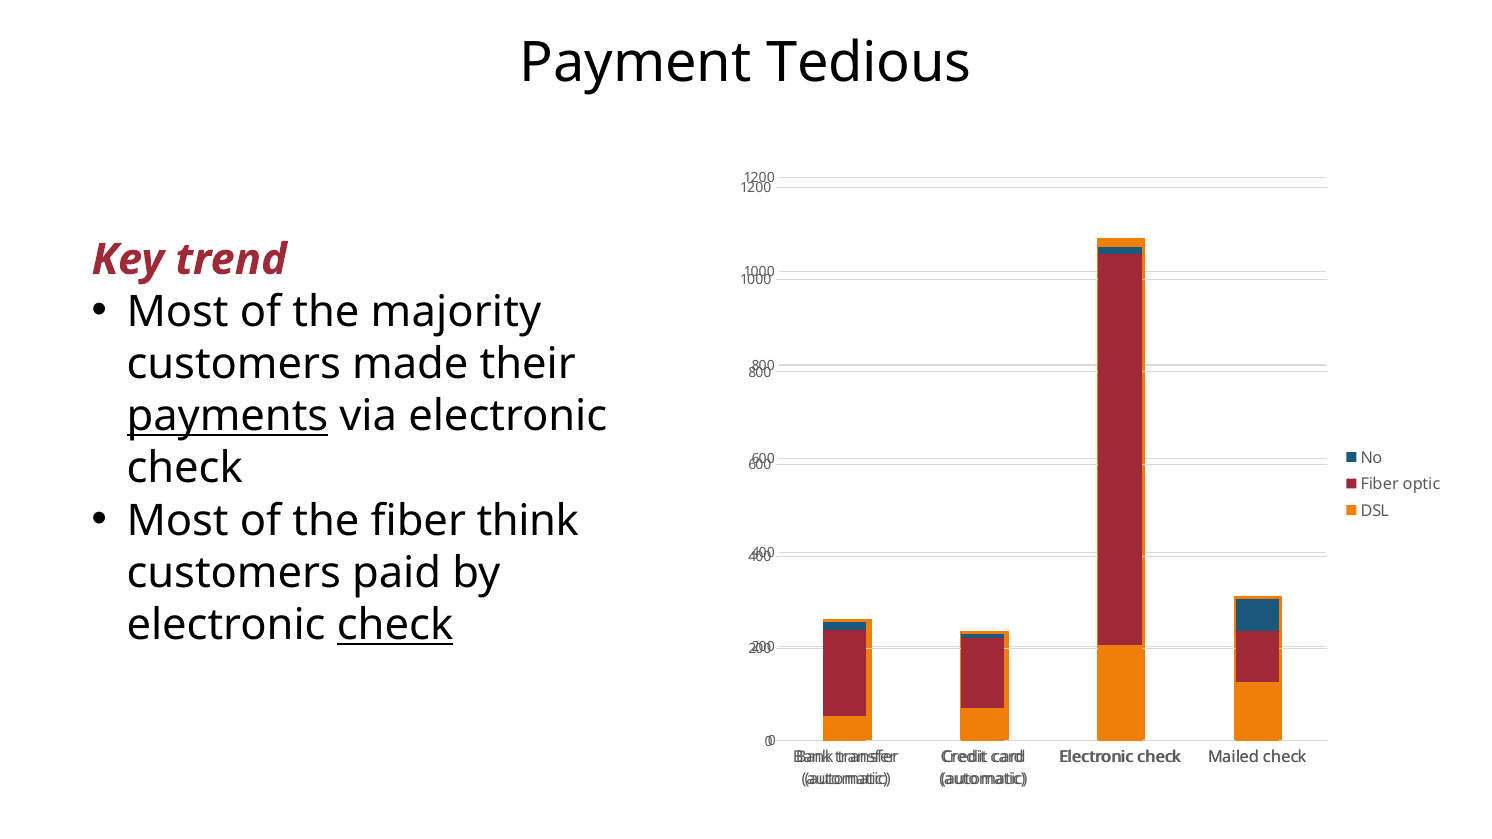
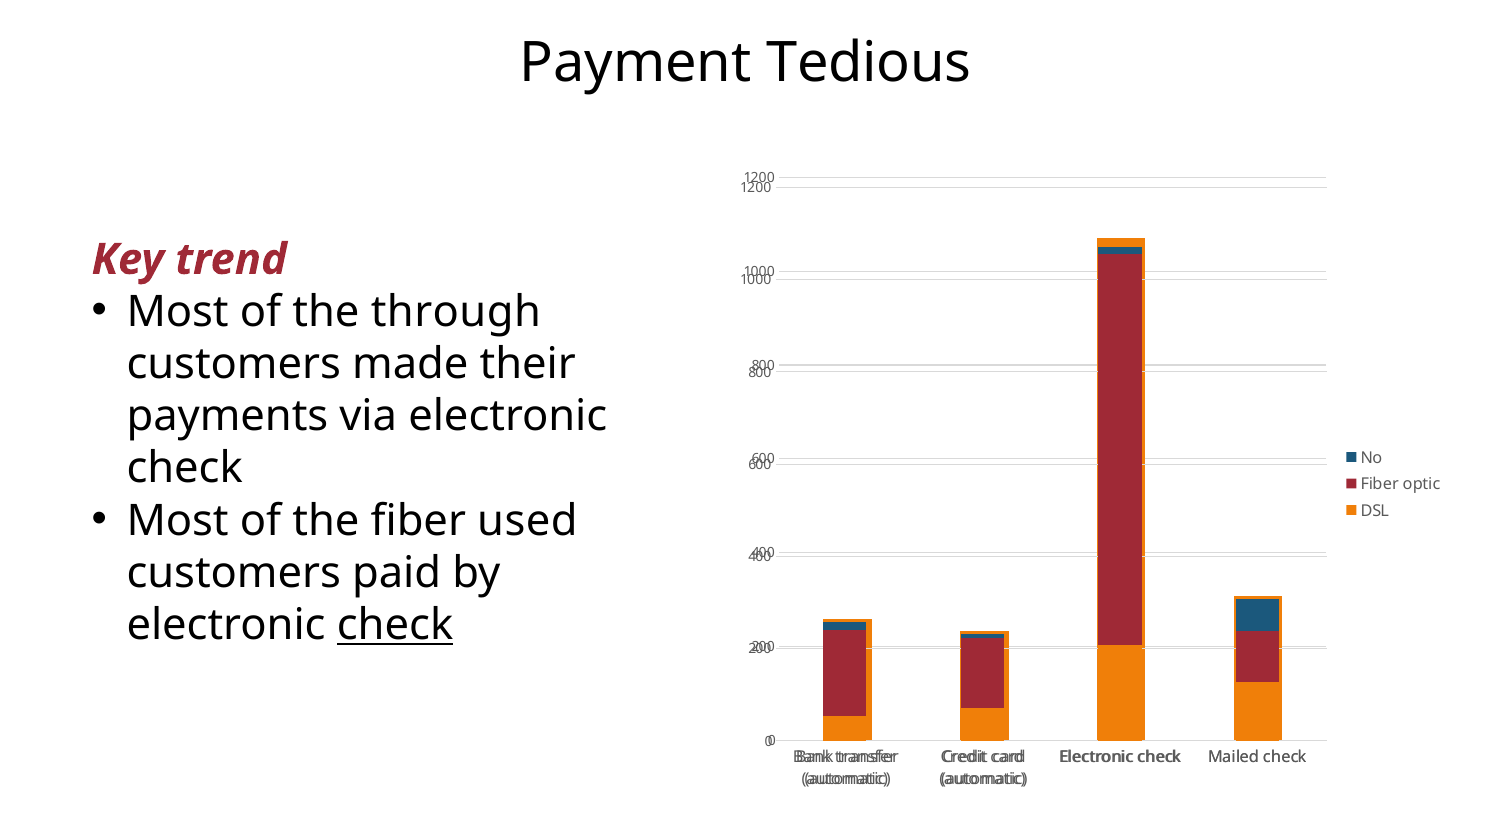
majority: majority -> through (456, 312)
payments underline: present -> none (227, 416)
think: think -> used (527, 521)
